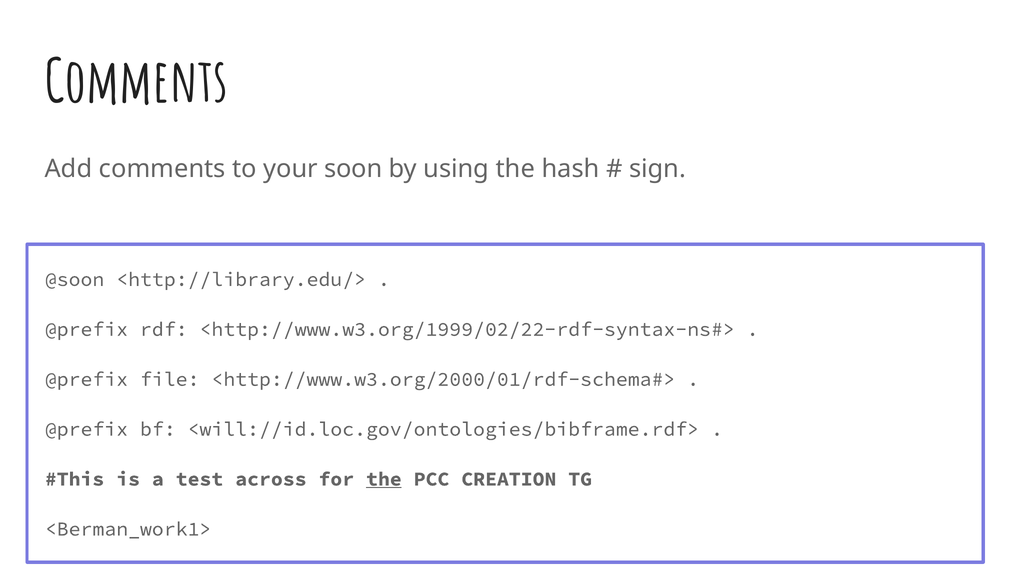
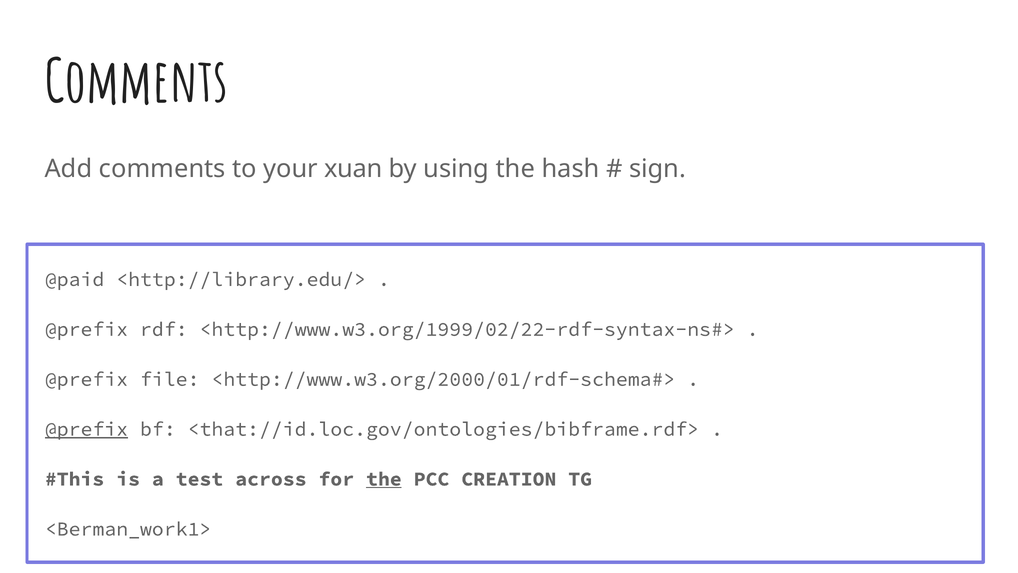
soon: soon -> xuan (353, 169)
@soon: @soon -> @paid (75, 279)
@prefix underline: none -> present (86, 429)
<will://id.loc.gov/ontologies/bibframe.rdf>: <will://id.loc.gov/ontologies/bibframe.rdf> -> <that://id.loc.gov/ontologies/bibframe.rdf> (443, 429)
